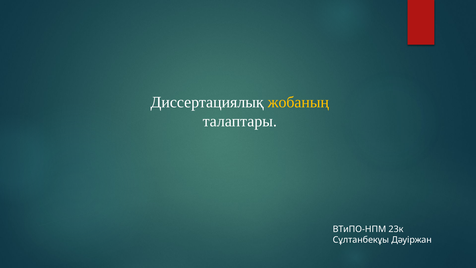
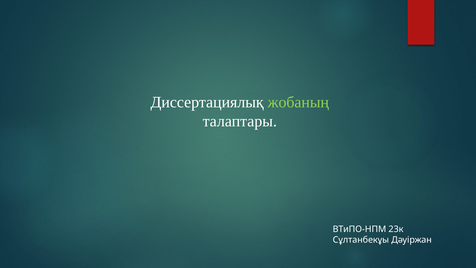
жобаның colour: yellow -> light green (298, 102)
